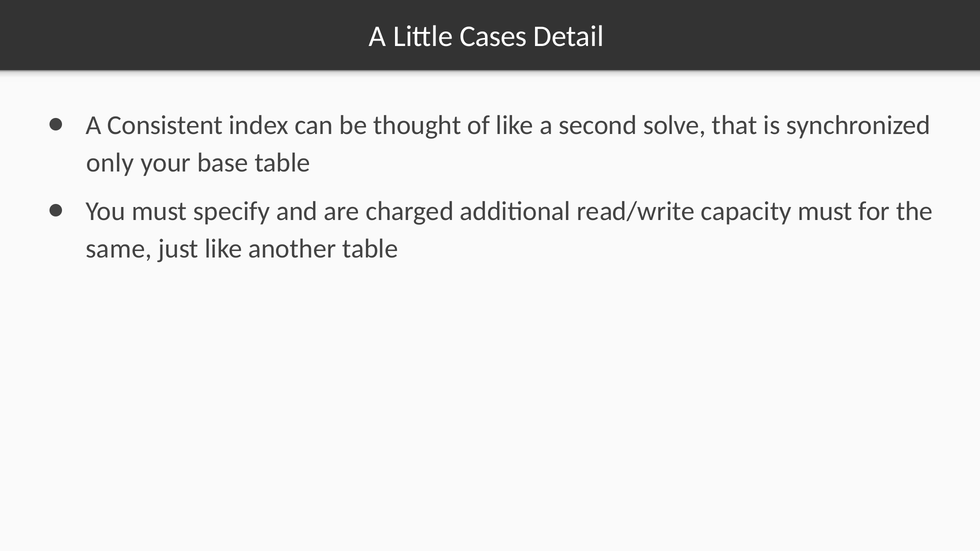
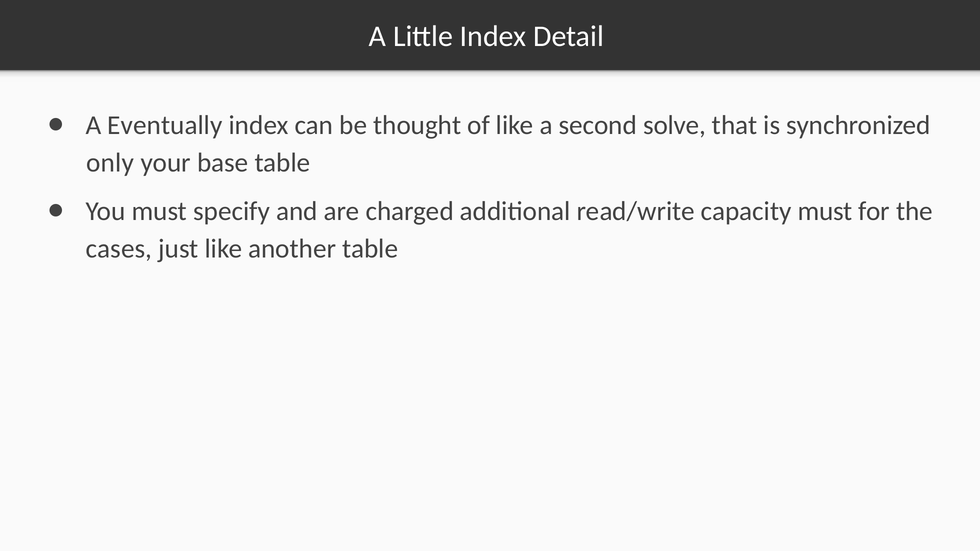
Little Cases: Cases -> Index (493, 36)
Consistent: Consistent -> Eventually (165, 125)
same: same -> cases (119, 249)
